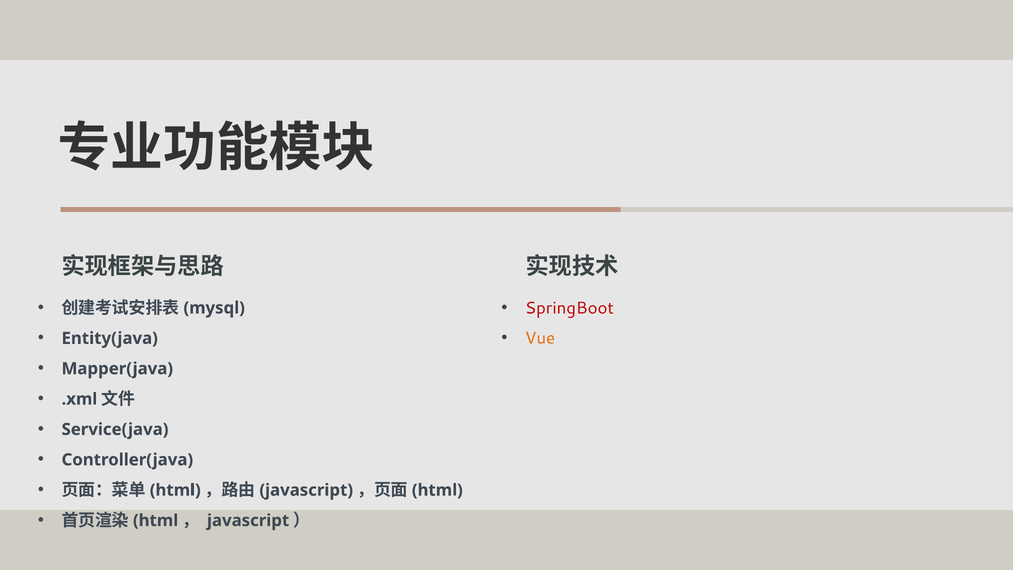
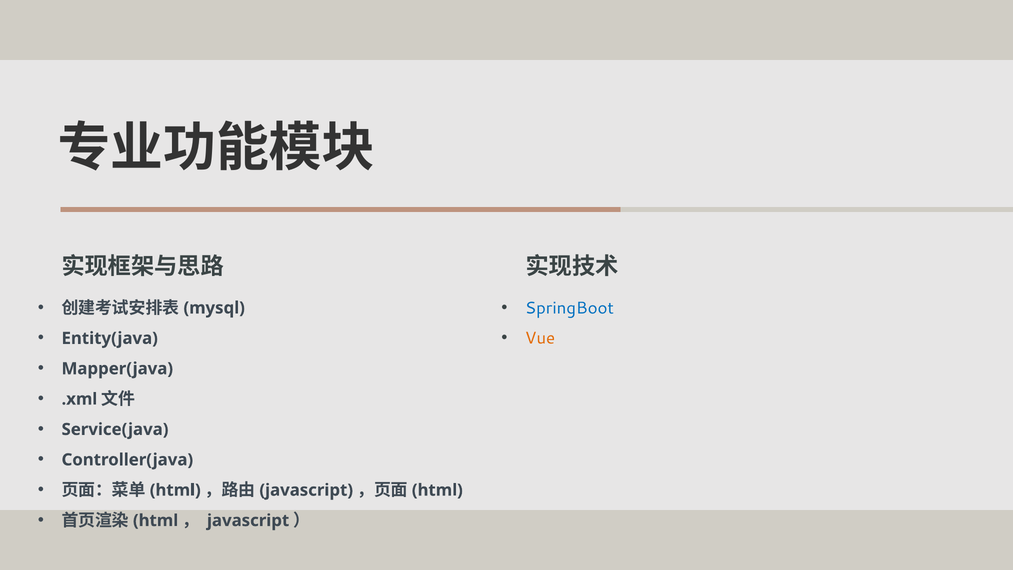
SpringBoot colour: red -> blue (569, 308)
